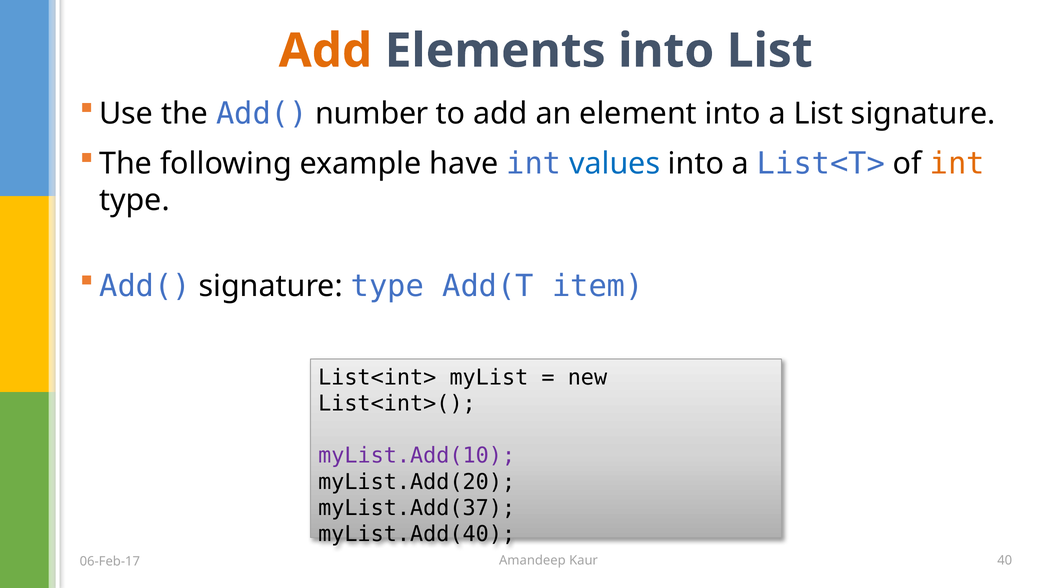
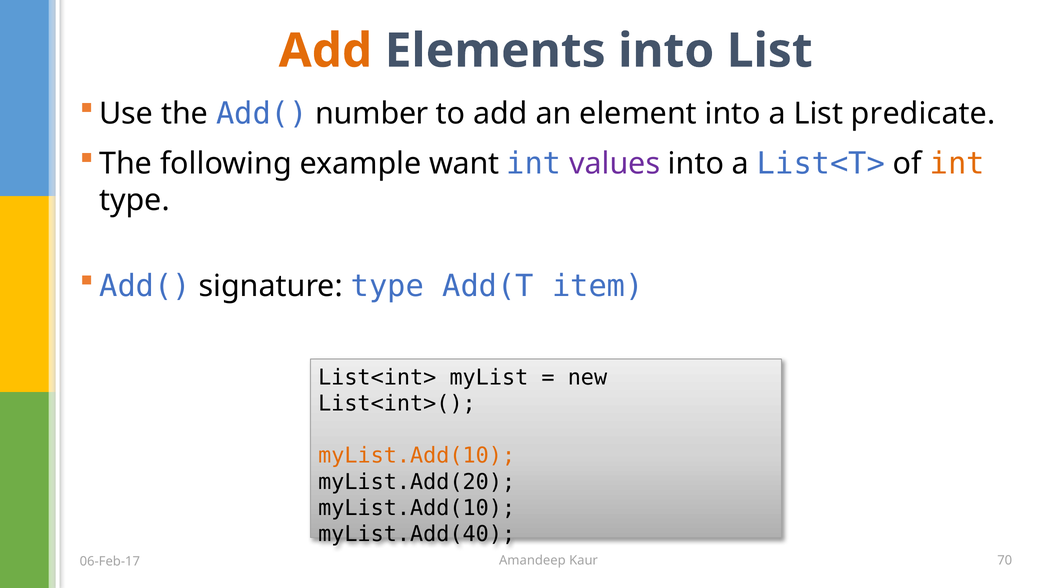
List signature: signature -> predicate (923, 114)
have: have -> want (464, 163)
values colour: blue -> purple (615, 163)
myList.Add(10 colour: purple -> orange (417, 456)
myList.Add(37: myList.Add(37 -> myList.Add(10 (417, 508)
40: 40 -> 70 (1005, 560)
